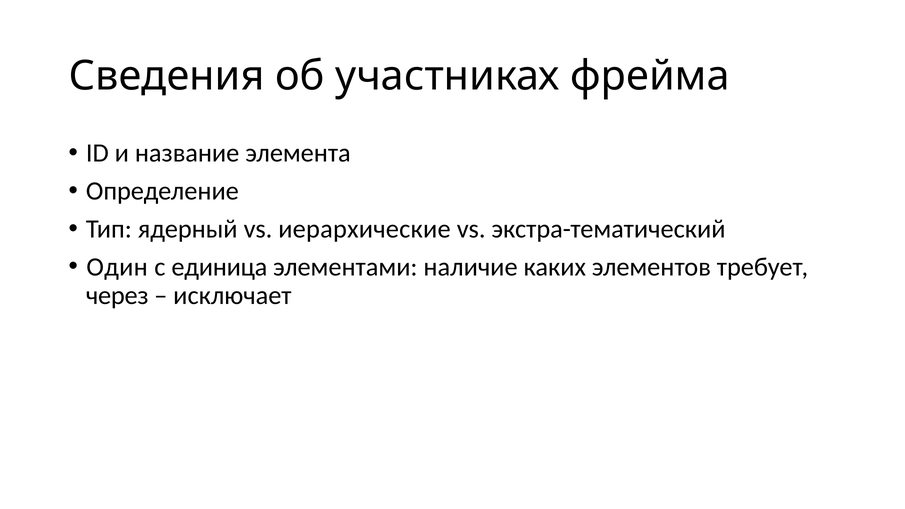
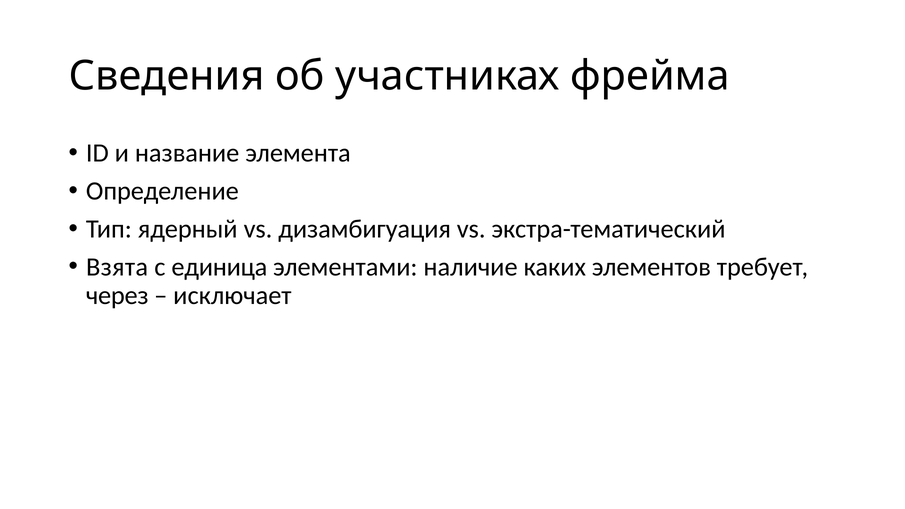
иерархические: иерархические -> дизамбигуация (365, 229)
Один: Один -> Взята (117, 267)
